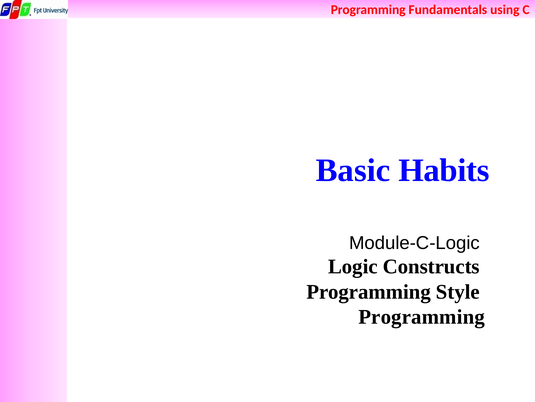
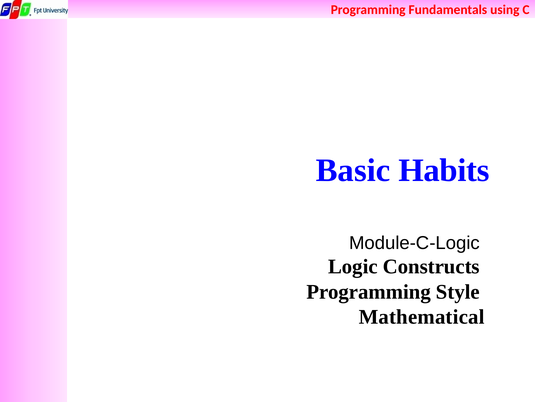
Programming: Programming -> Mathematical (422, 316)
